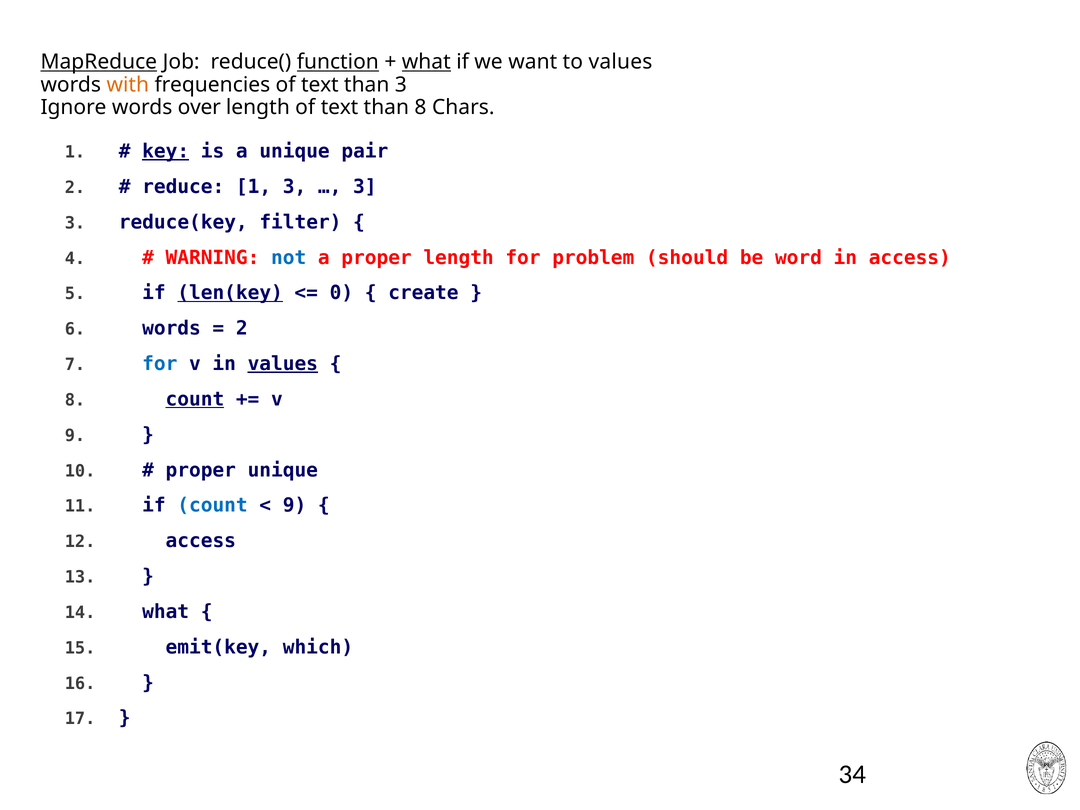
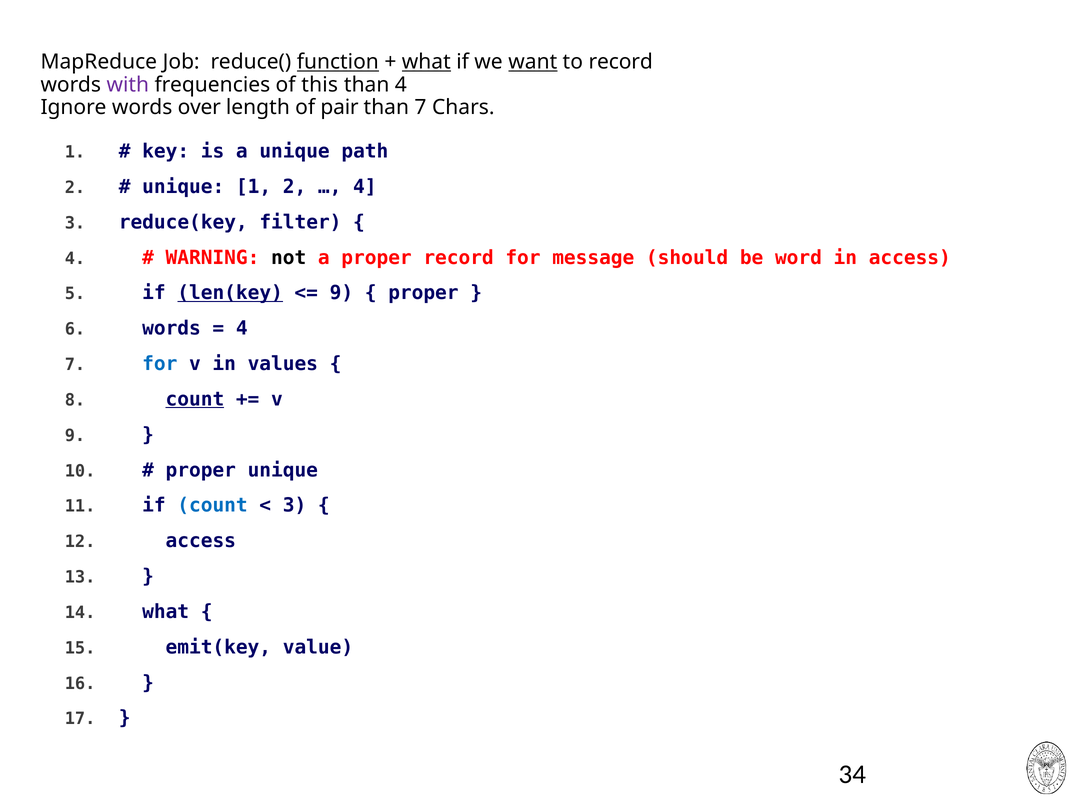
MapReduce underline: present -> none (99, 62)
want underline: none -> present (533, 62)
to values: values -> record (621, 62)
with colour: orange -> purple (128, 85)
frequencies of text: text -> this (320, 85)
than 3: 3 -> 4 (401, 85)
length of text: text -> pair (340, 107)
than 8: 8 -> 7 (420, 107)
key underline: present -> none (166, 151)
pair: pair -> path (365, 151)
reduce: reduce -> unique (183, 187)
1 3: 3 -> 2 (295, 187)
3: 3 -> 4 (365, 187)
not colour: blue -> black (289, 258)
proper length: length -> record (459, 258)
problem: problem -> message (593, 258)
0: 0 -> 9 (341, 293)
create: create -> proper (423, 293)
2: 2 -> 4 (242, 328)
values underline: present -> none (283, 364)
9: 9 -> 3 (295, 505)
which: which -> value (318, 647)
